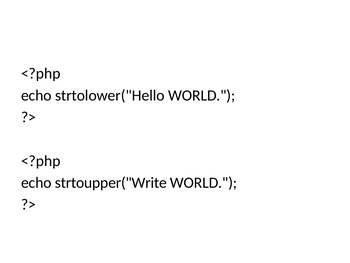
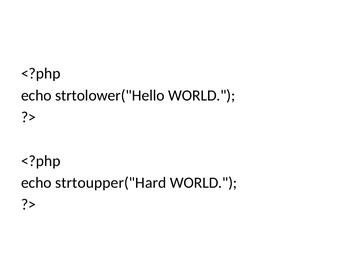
strtoupper("Write: strtoupper("Write -> strtoupper("Hard (111, 182)
